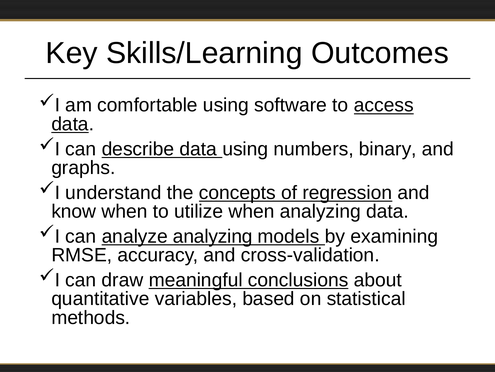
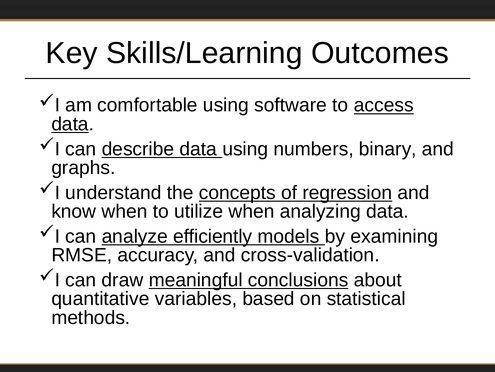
analyze analyzing: analyzing -> efficiently (213, 236)
